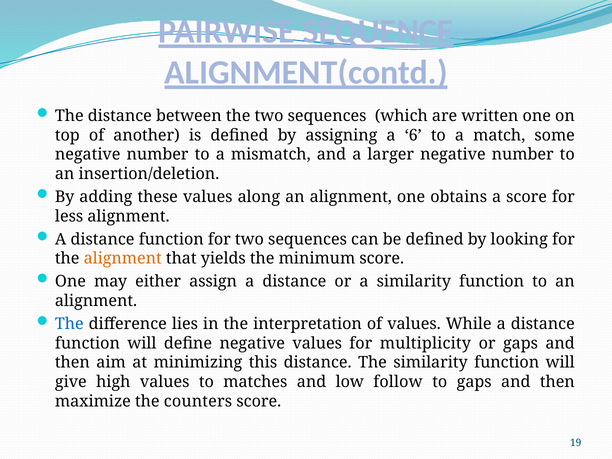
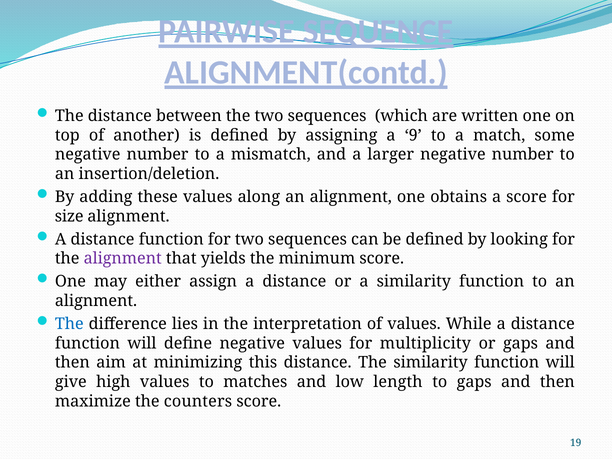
6: 6 -> 9 (413, 135)
less: less -> size (69, 216)
alignment colour: orange -> purple (123, 259)
follow: follow -> length (398, 382)
